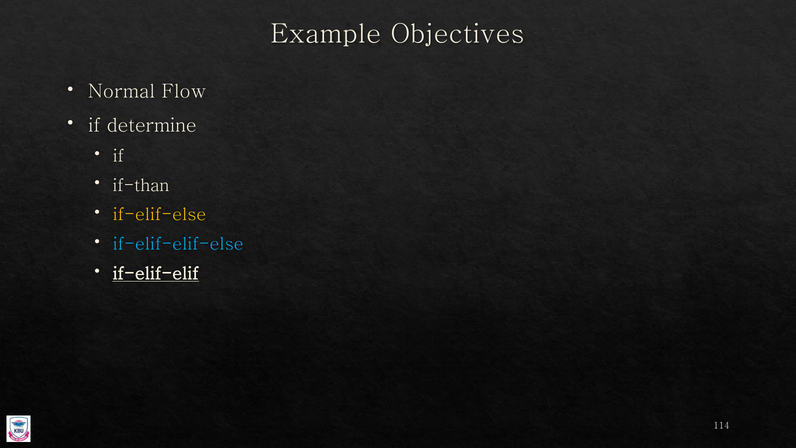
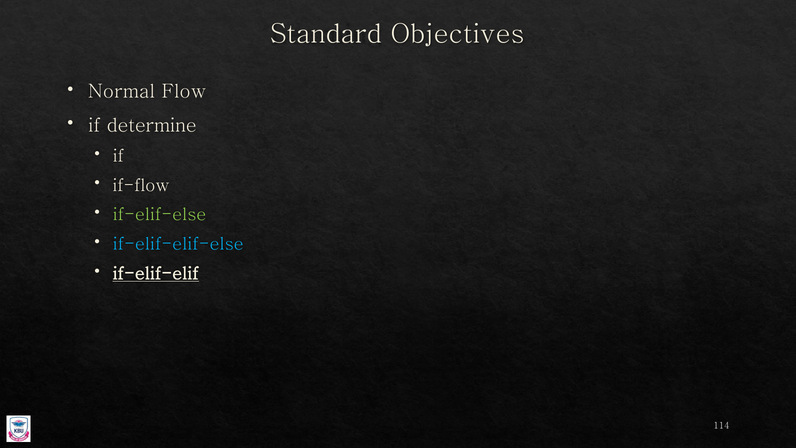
Example: Example -> Standard (326, 34)
if-than: if-than -> if-flow (141, 185)
if-elif-else colour: yellow -> light green (159, 215)
